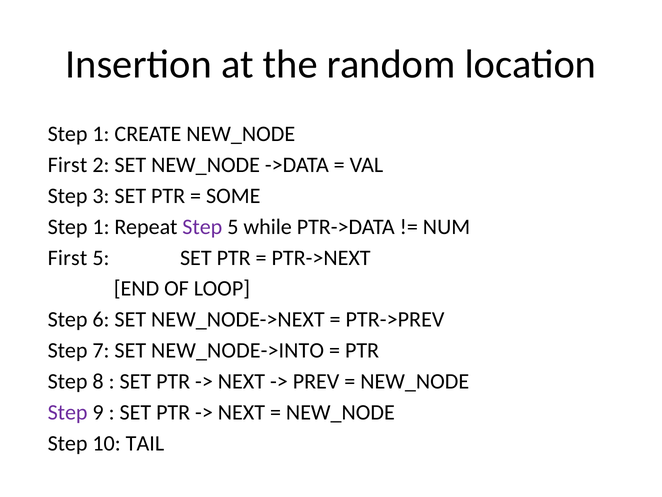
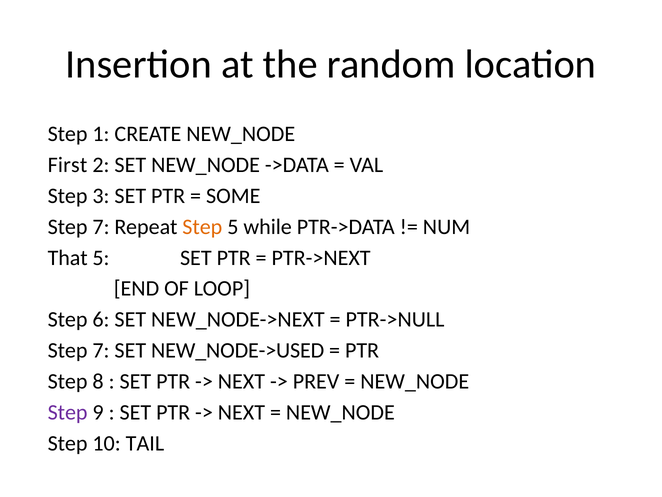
1: 1 -> 7 (101, 227)
Step colour: purple -> orange (202, 227)
First: First -> That (68, 257)
PTR->PREV: PTR->PREV -> PTR->NULL (395, 319)
NEW_NODE->INTO: NEW_NODE->INTO -> NEW_NODE->USED (238, 350)
